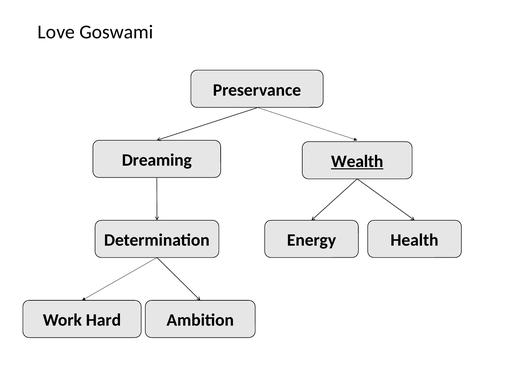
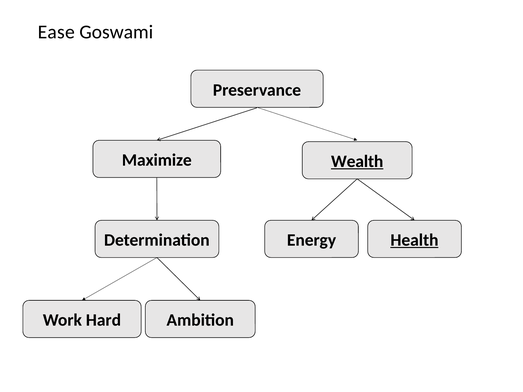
Love: Love -> Ease (56, 32)
Dreaming: Dreaming -> Maximize (157, 160)
Health underline: none -> present (414, 240)
